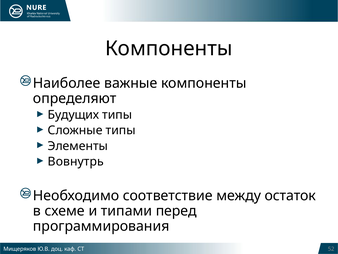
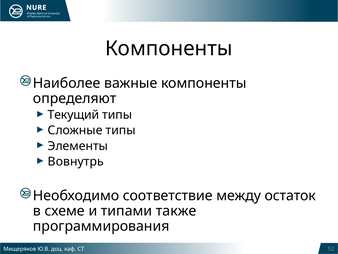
Будущих: Будущих -> Текущий (73, 115)
перед: перед -> также (176, 211)
